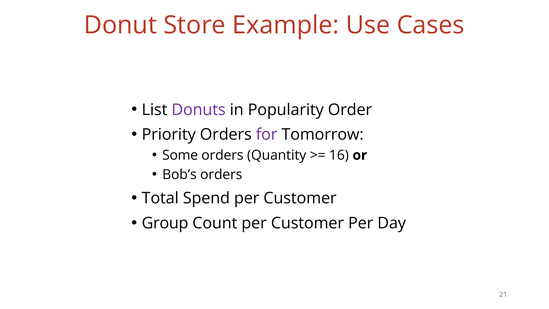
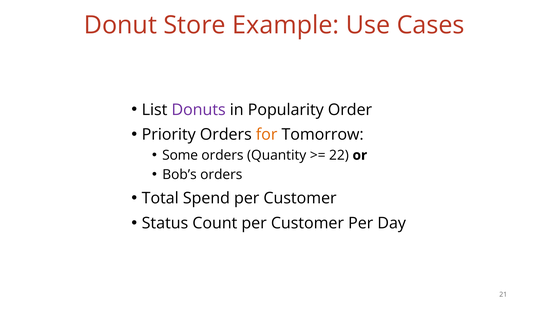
for colour: purple -> orange (267, 135)
16: 16 -> 22 (339, 155)
Group: Group -> Status (165, 223)
